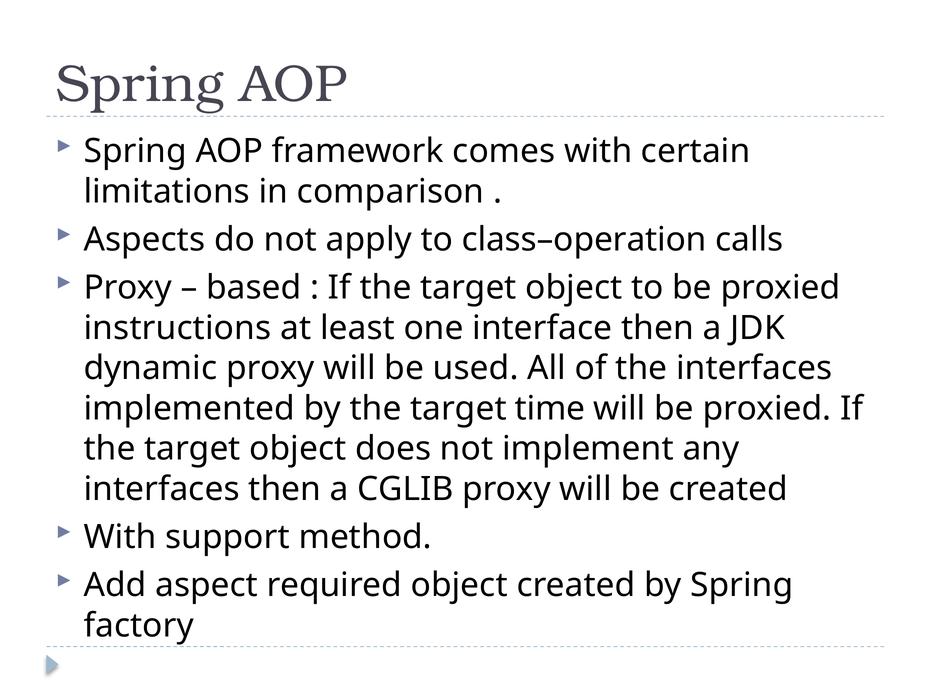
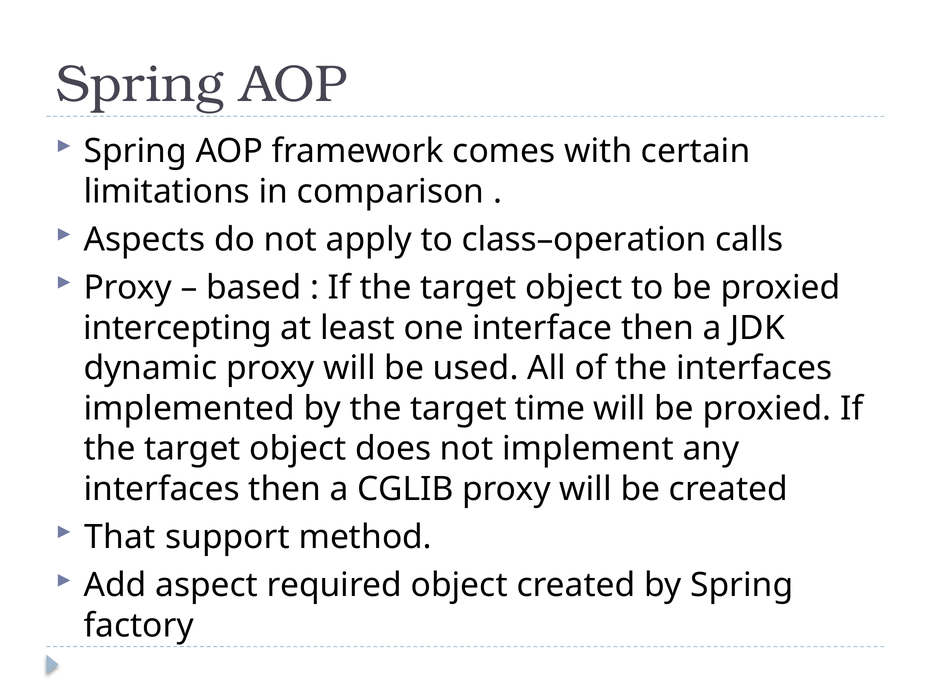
instructions: instructions -> intercepting (178, 328)
With: With -> That (120, 537)
